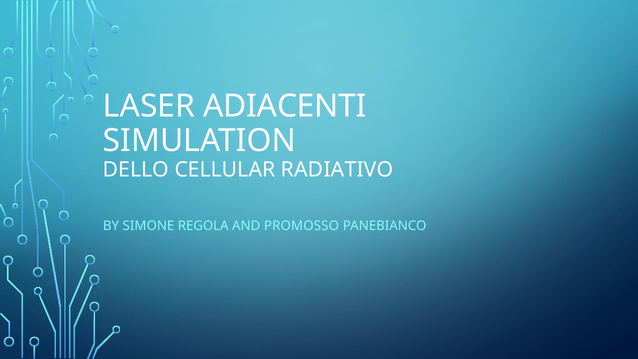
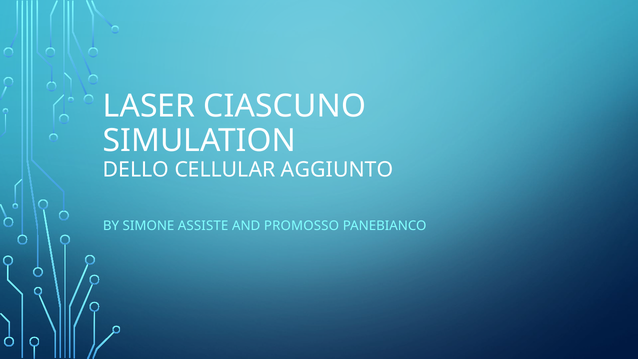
ADIACENTI: ADIACENTI -> CIASCUNO (285, 106)
RADIATIVO: RADIATIVO -> AGGIUNTO (337, 170)
REGOLA: REGOLA -> ASSISTE (203, 226)
